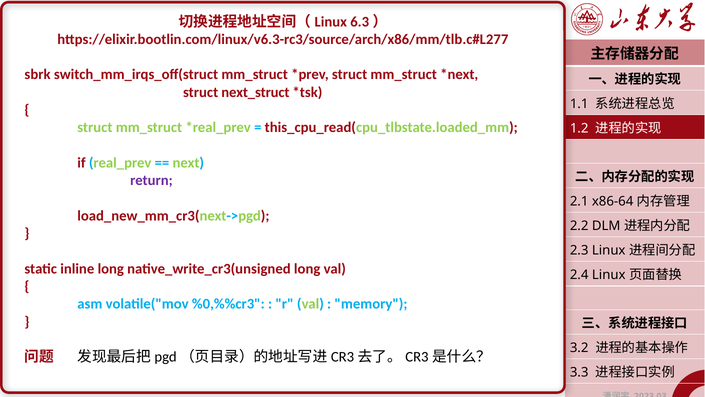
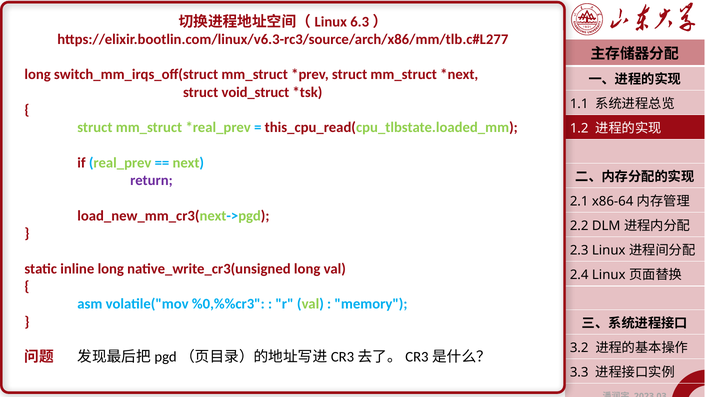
sbrk: sbrk -> long (38, 75)
next_struct: next_struct -> void_struct (255, 92)
